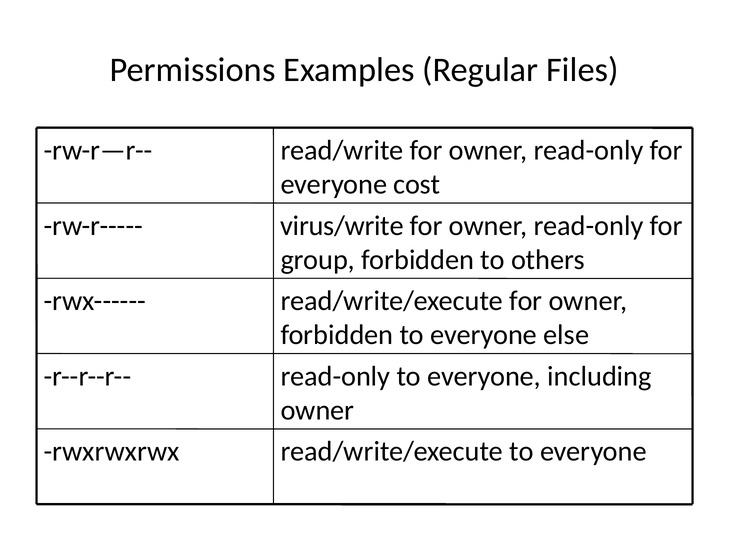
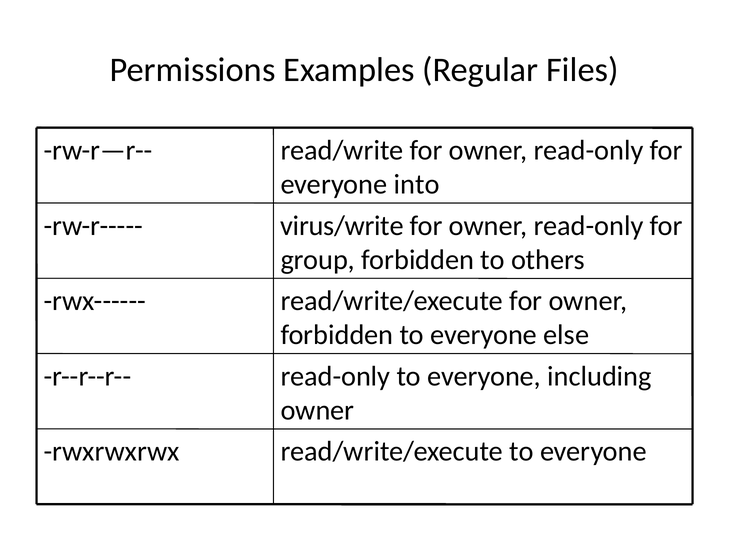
cost: cost -> into (417, 184)
